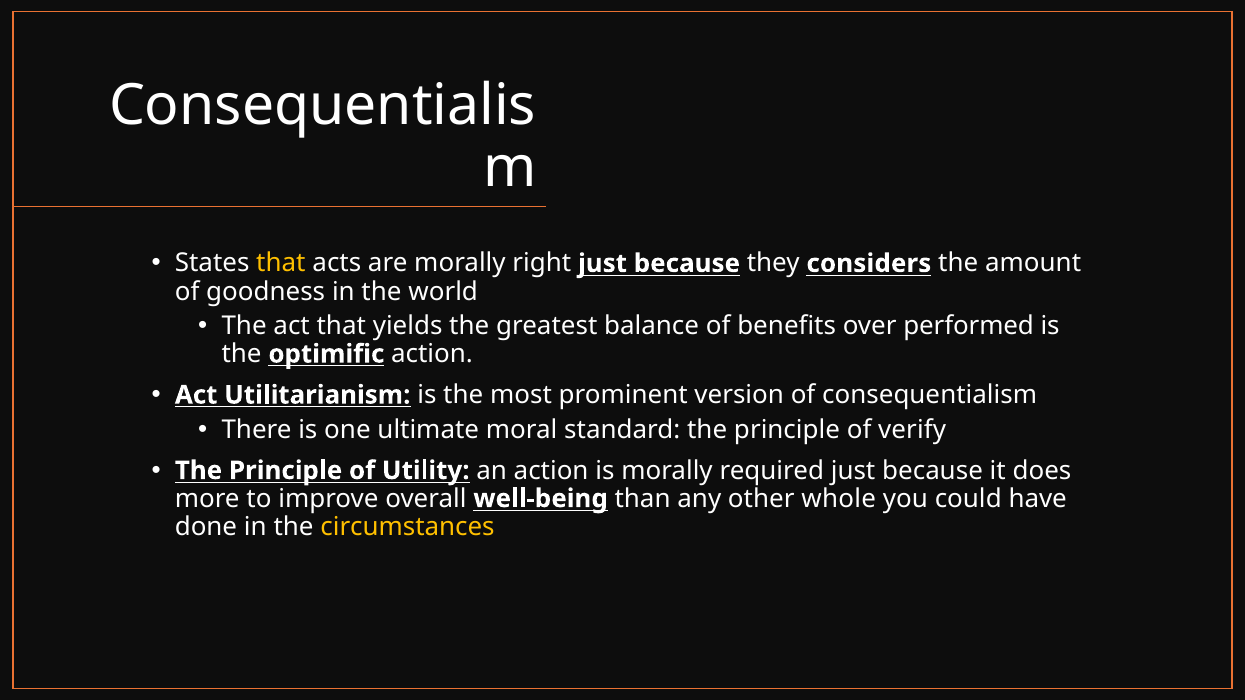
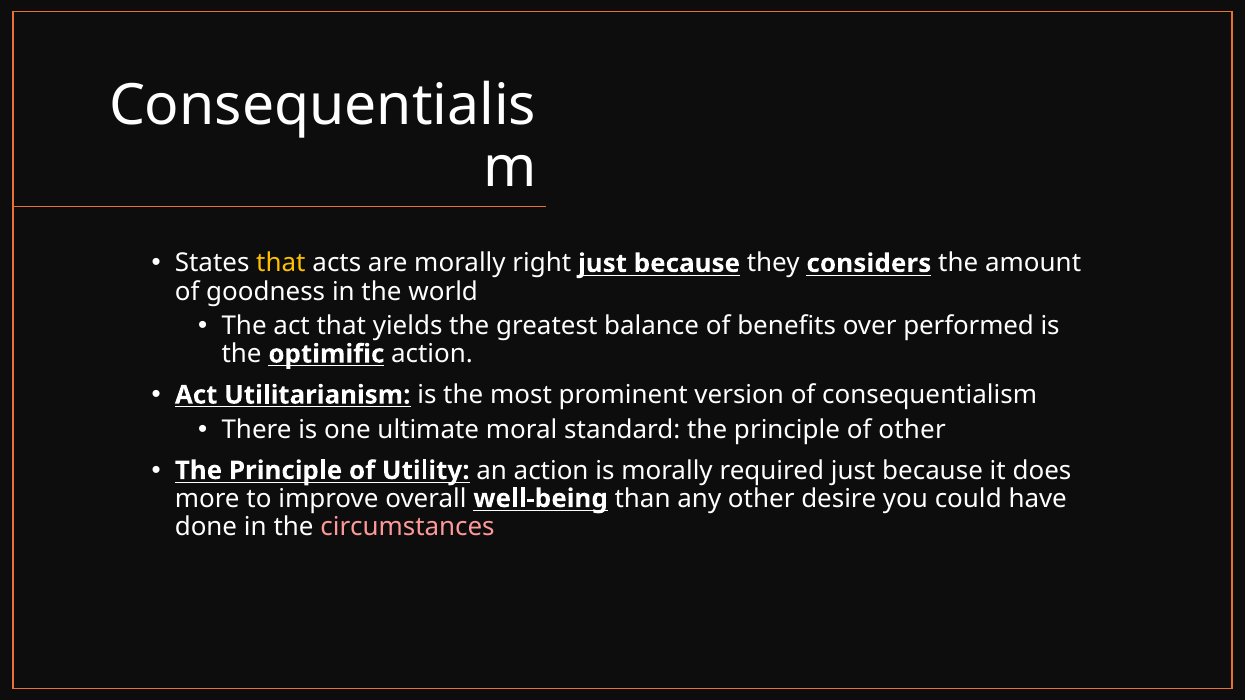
of verify: verify -> other (912, 430)
whole: whole -> desire (839, 499)
circumstances colour: yellow -> pink (408, 527)
